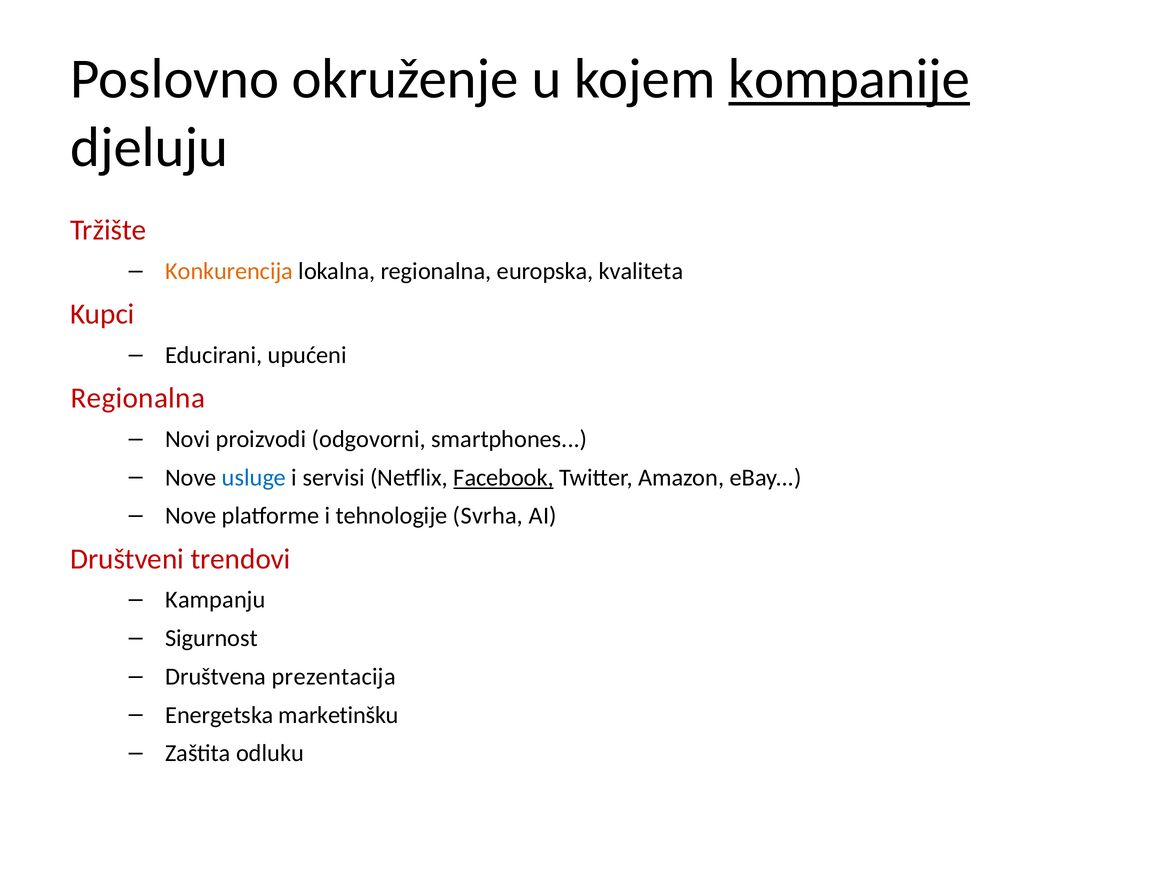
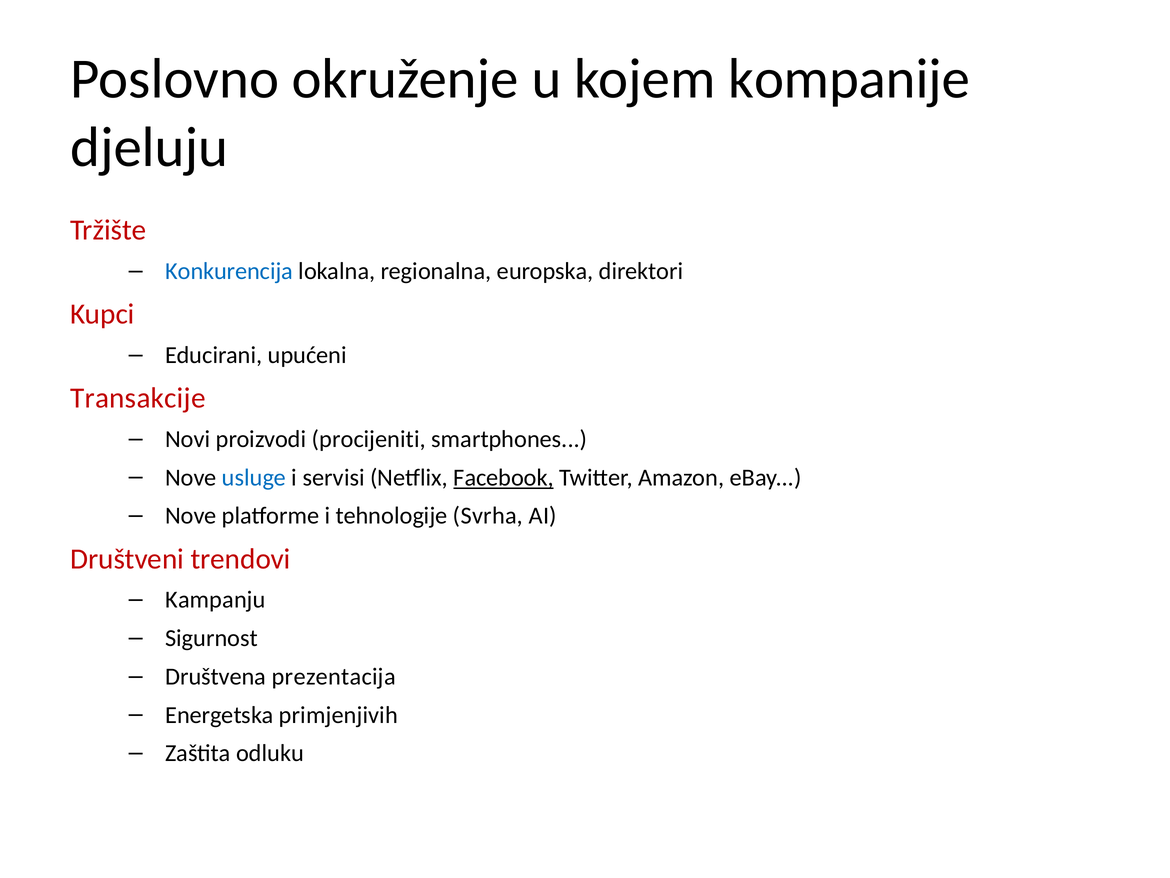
kompanije underline: present -> none (849, 79)
Konkurencija colour: orange -> blue (229, 271)
kvaliteta: kvaliteta -> direktori (641, 271)
Regionalna: Regionalna -> Transakcije (138, 398)
odgovorni: odgovorni -> procijeniti (369, 439)
marketinšku: marketinšku -> primjenjivih (338, 715)
